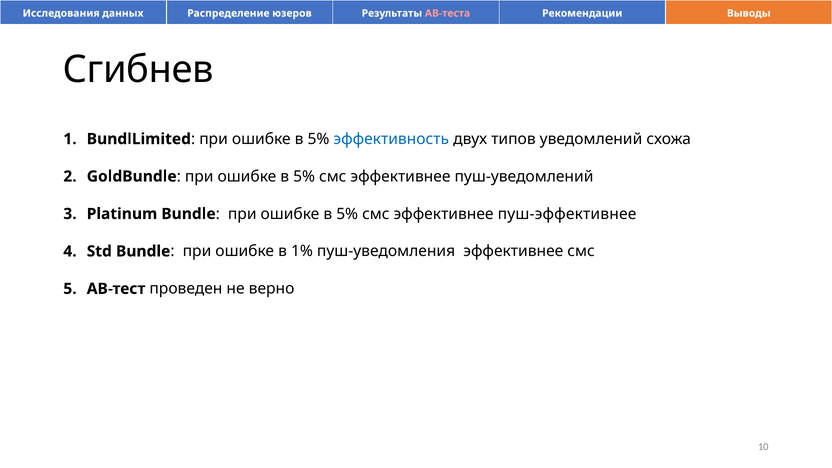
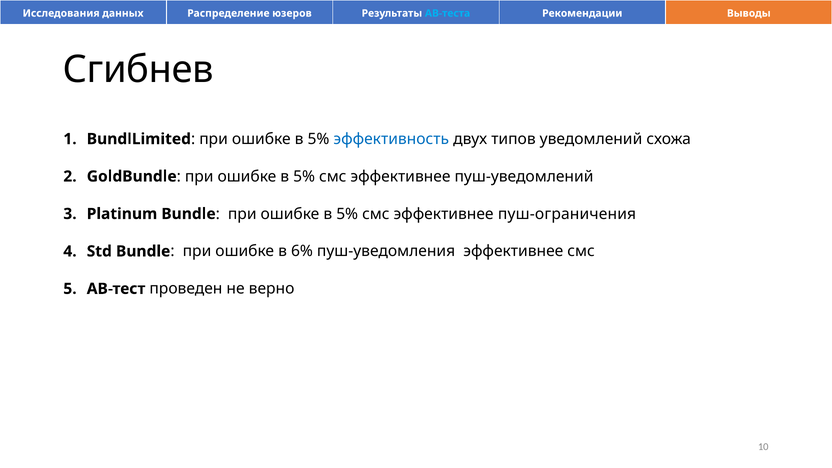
АВ-теста colour: pink -> light blue (448, 13)
пуш-эффективнее: пуш-эффективнее -> пуш-ограничения (567, 214)
1%: 1% -> 6% (302, 251)
